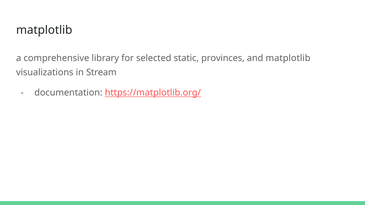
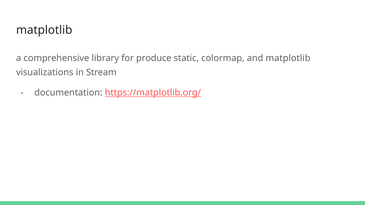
selected: selected -> produce (154, 58)
provinces: provinces -> colormap (223, 58)
